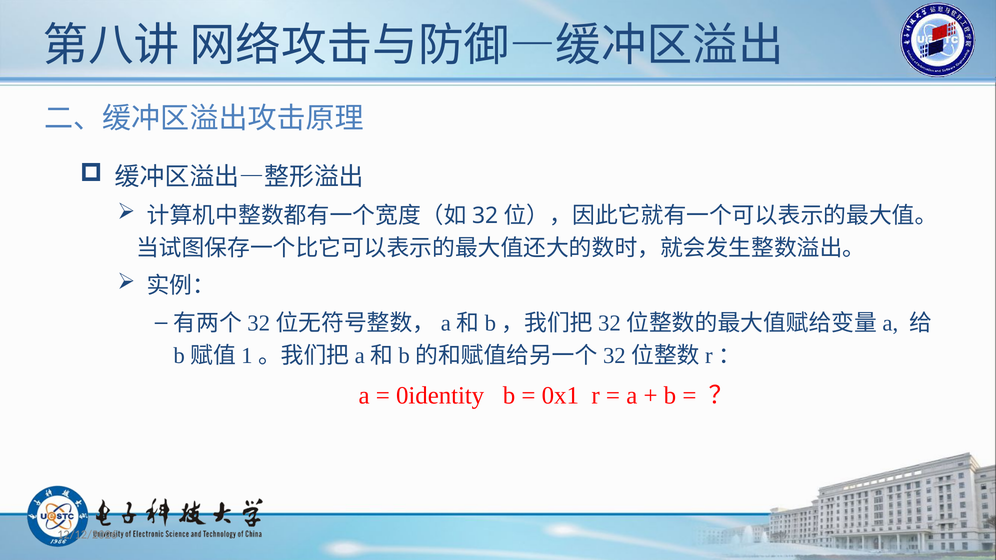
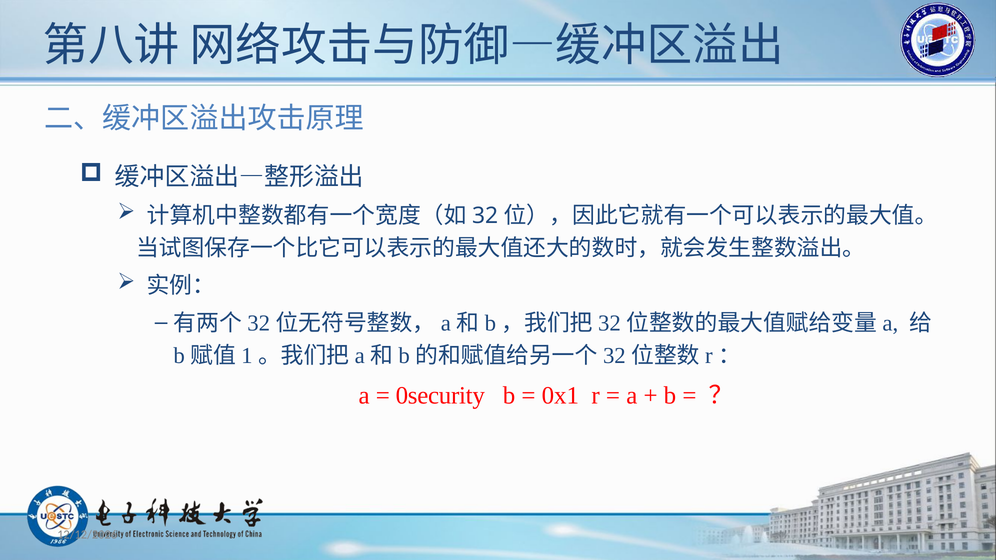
0identity: 0identity -> 0security (440, 396)
